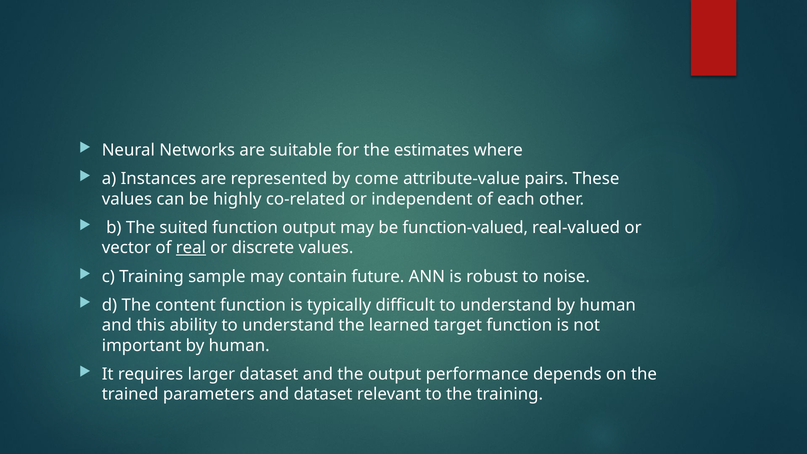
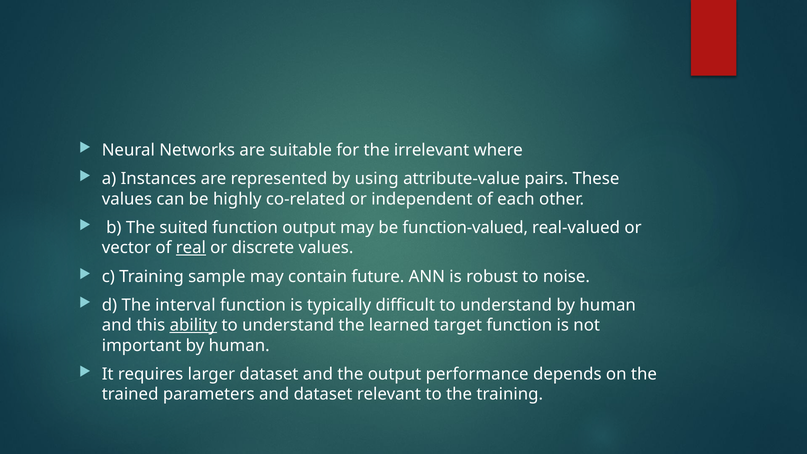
estimates: estimates -> irrelevant (432, 150)
come: come -> using (377, 179)
content: content -> interval (185, 305)
ability underline: none -> present (193, 325)
